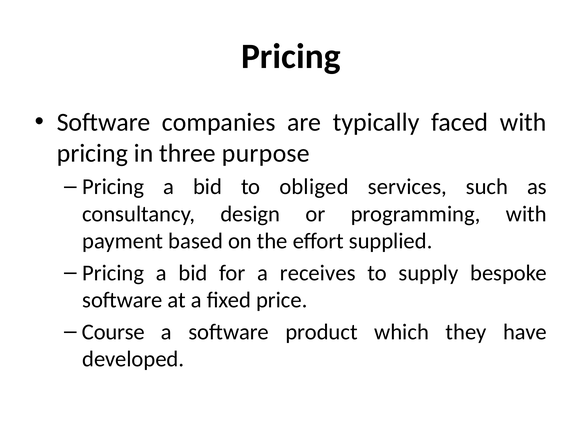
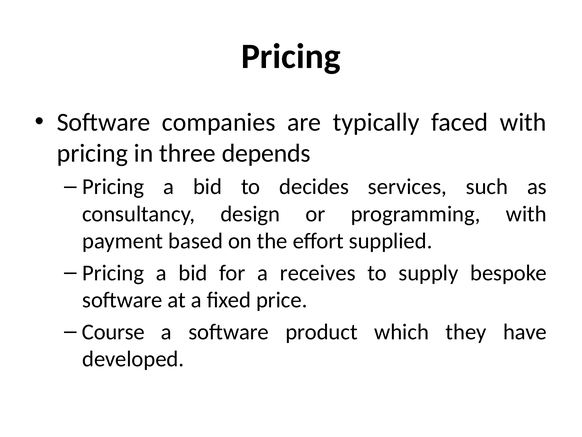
purpose: purpose -> depends (266, 153)
obliged: obliged -> decides (314, 187)
